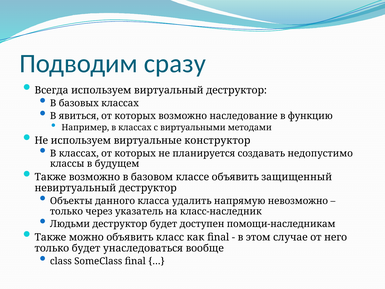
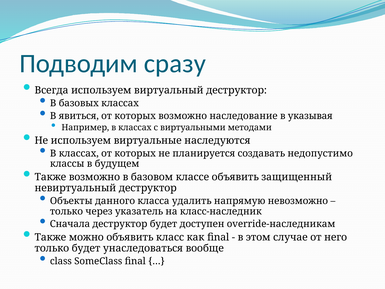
функцию: функцию -> указывая (310, 116)
конструктор: конструктор -> наследуются (217, 140)
Людьми: Людьми -> Сначала (70, 224)
помощи-наследникам: помощи-наследникам -> override-наследникам (281, 224)
